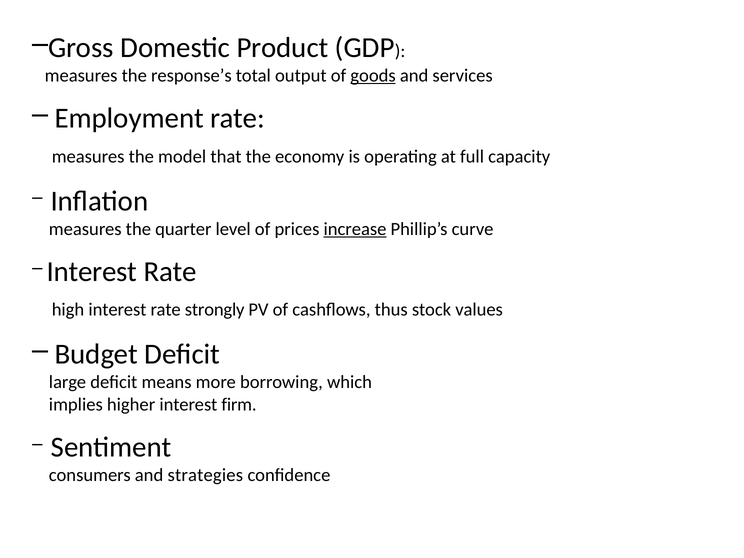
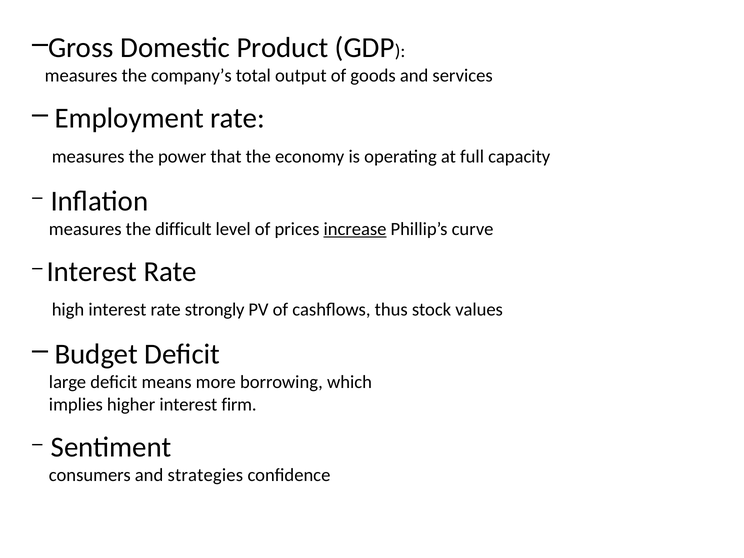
response’s: response’s -> company’s (191, 76)
goods underline: present -> none (373, 76)
model: model -> power (182, 156)
quarter: quarter -> difficult (183, 229)
